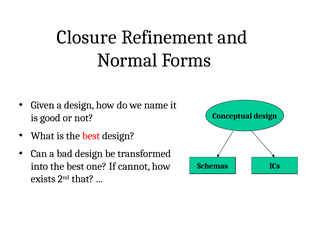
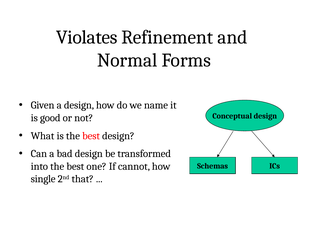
Closure: Closure -> Violates (87, 37)
exists: exists -> single (43, 179)
